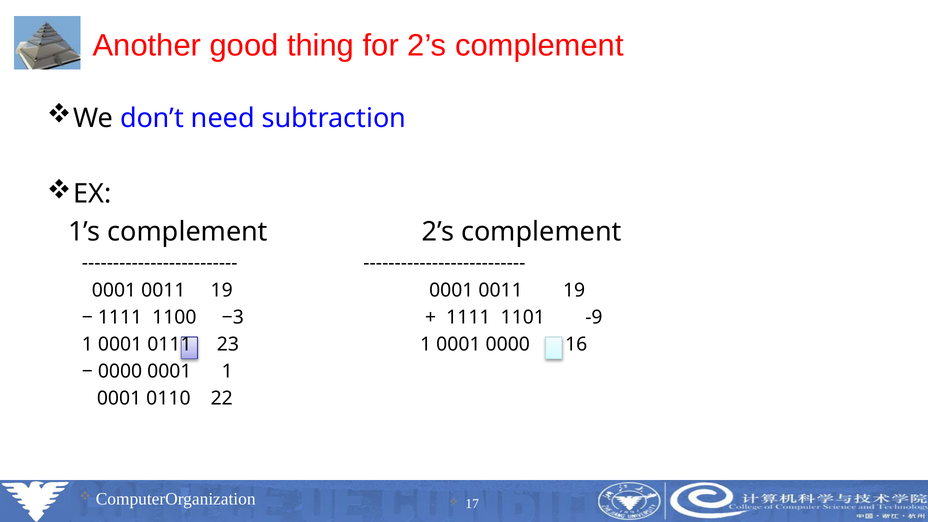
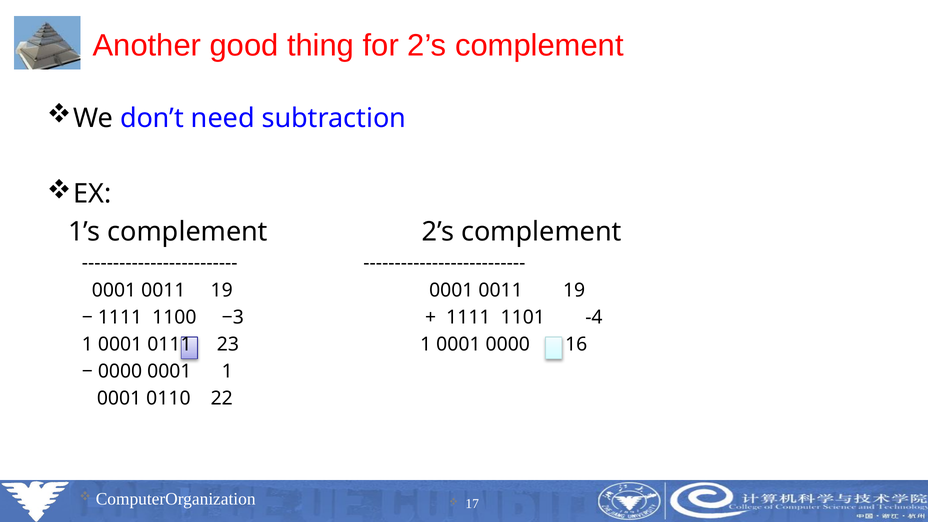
-9: -9 -> -4 (594, 317)
